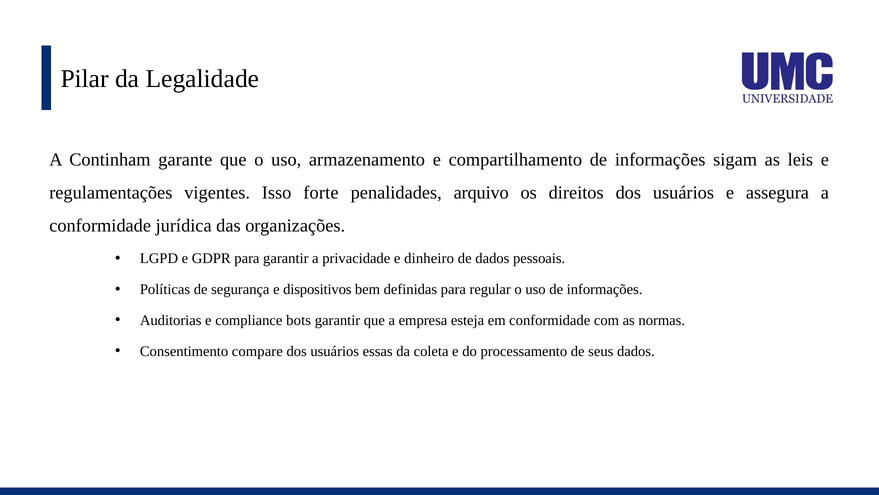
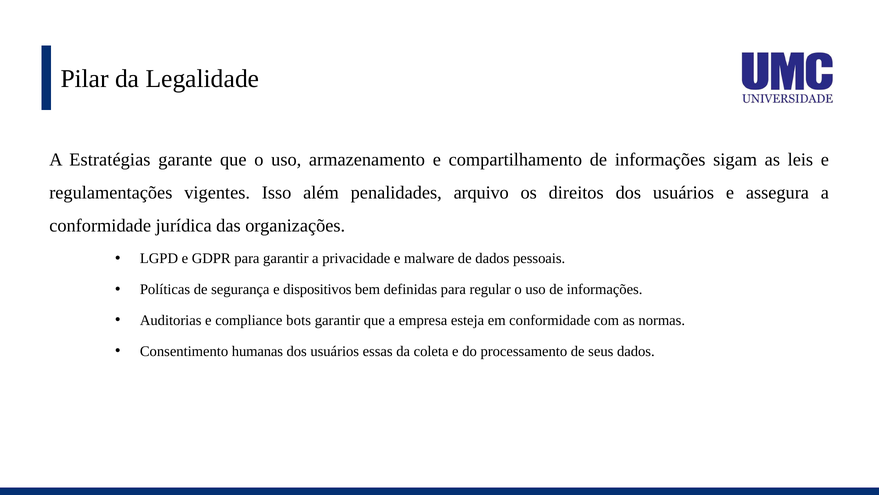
Continham: Continham -> Estratégias (110, 160)
forte: forte -> além (321, 193)
dinheiro: dinheiro -> malware (429, 258)
compare: compare -> humanas (257, 351)
